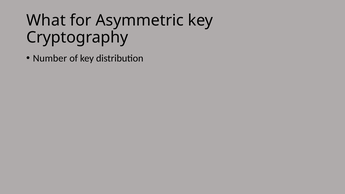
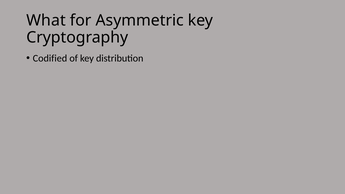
Number: Number -> Codified (50, 58)
